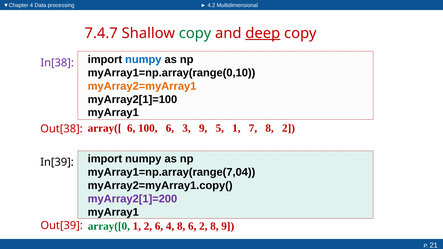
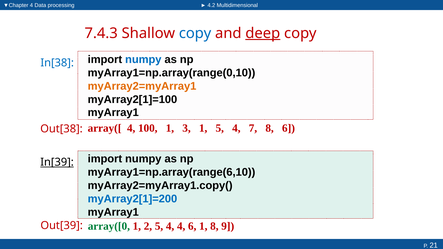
7.4.7: 7.4.7 -> 7.4.3 (101, 33)
copy colour: green -> blue (195, 33)
In[38 colour: purple -> blue (57, 63)
array([ 6: 6 -> 4 (131, 128)
100 6: 6 -> 1 (170, 128)
3 9: 9 -> 1 (203, 128)
1: 1 -> 4 (236, 128)
8 2: 2 -> 6 (289, 128)
In[39 underline: none -> present (57, 162)
myArray1=np.array(range(7,04: myArray1=np.array(range(7,04 -> myArray1=np.array(range(6,10 (172, 172)
myArray2[1]=200 colour: purple -> blue (132, 199)
2 6: 6 -> 5 (159, 226)
4 8: 8 -> 4 (181, 226)
6 2: 2 -> 1 (203, 226)
